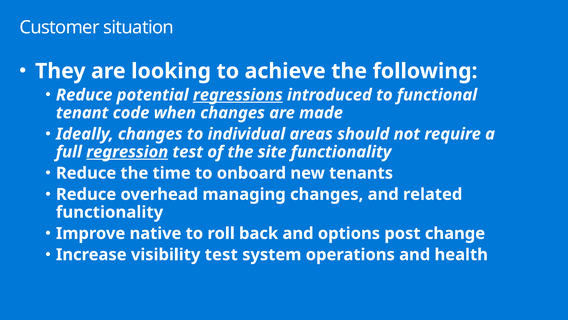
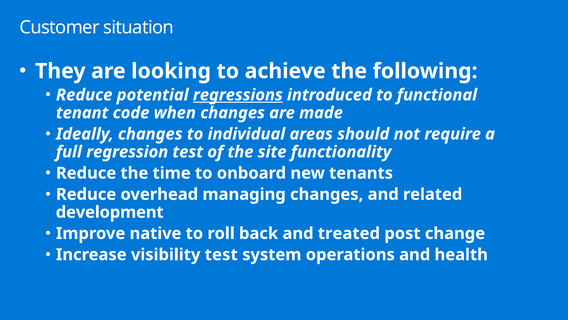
regression underline: present -> none (127, 152)
functionality: functionality -> development (110, 212)
options: options -> treated (349, 233)
